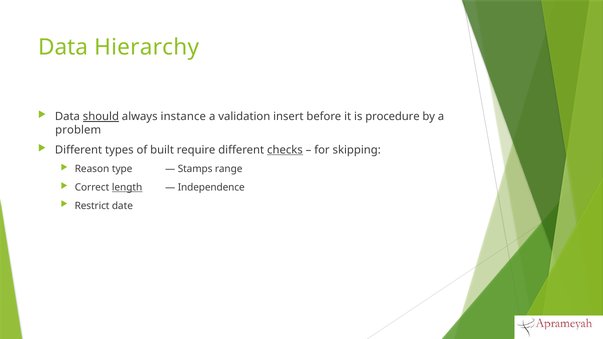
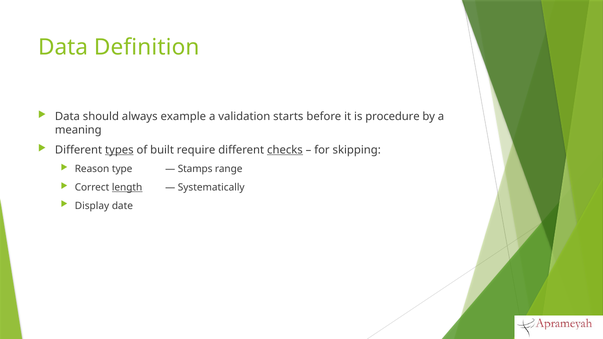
Hierarchy: Hierarchy -> Definition (147, 48)
should underline: present -> none (101, 117)
instance: instance -> example (183, 117)
insert: insert -> starts (288, 117)
problem: problem -> meaning (78, 130)
types underline: none -> present (119, 150)
Independence: Independence -> Systematically (211, 187)
Restrict: Restrict -> Display (92, 206)
